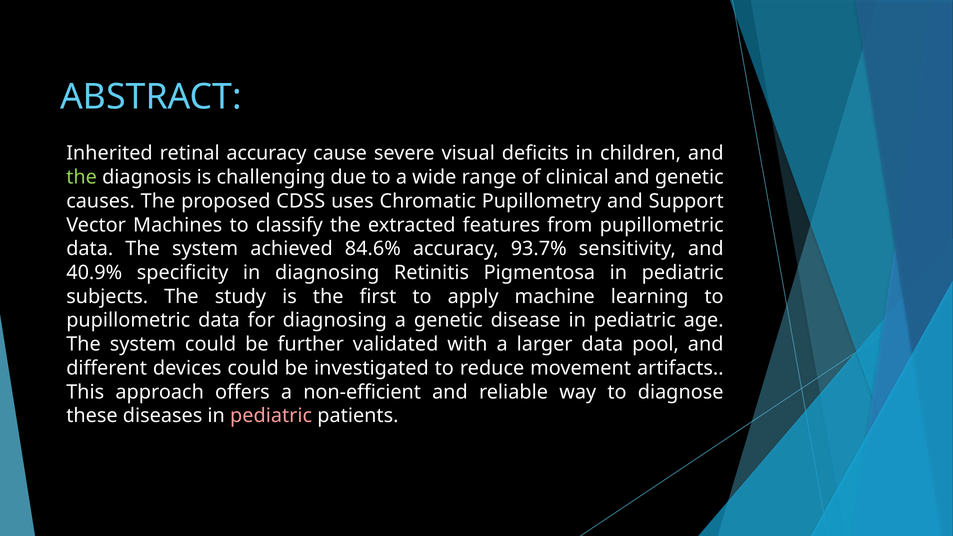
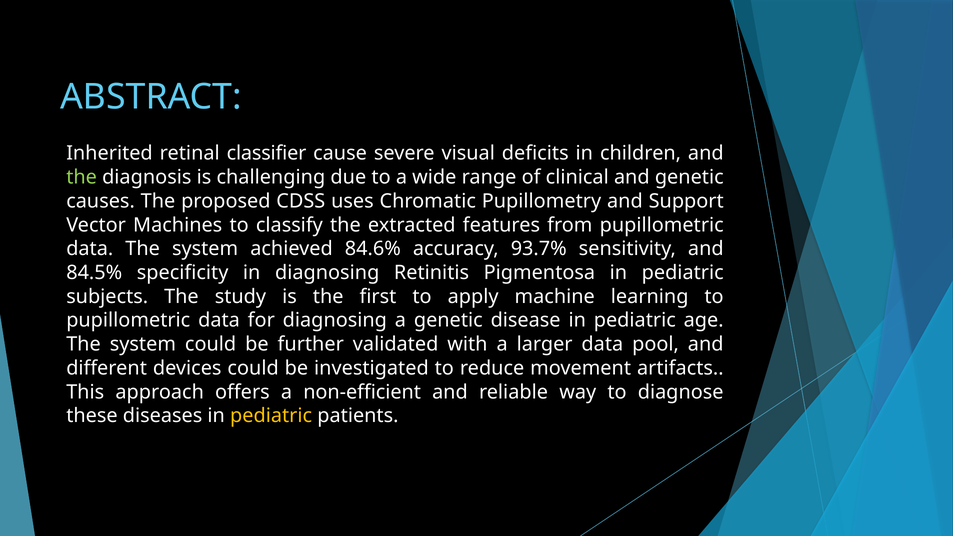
retinal accuracy: accuracy -> classifier (267, 153)
40.9%: 40.9% -> 84.5% (94, 273)
pediatric colour: pink -> yellow (271, 416)
